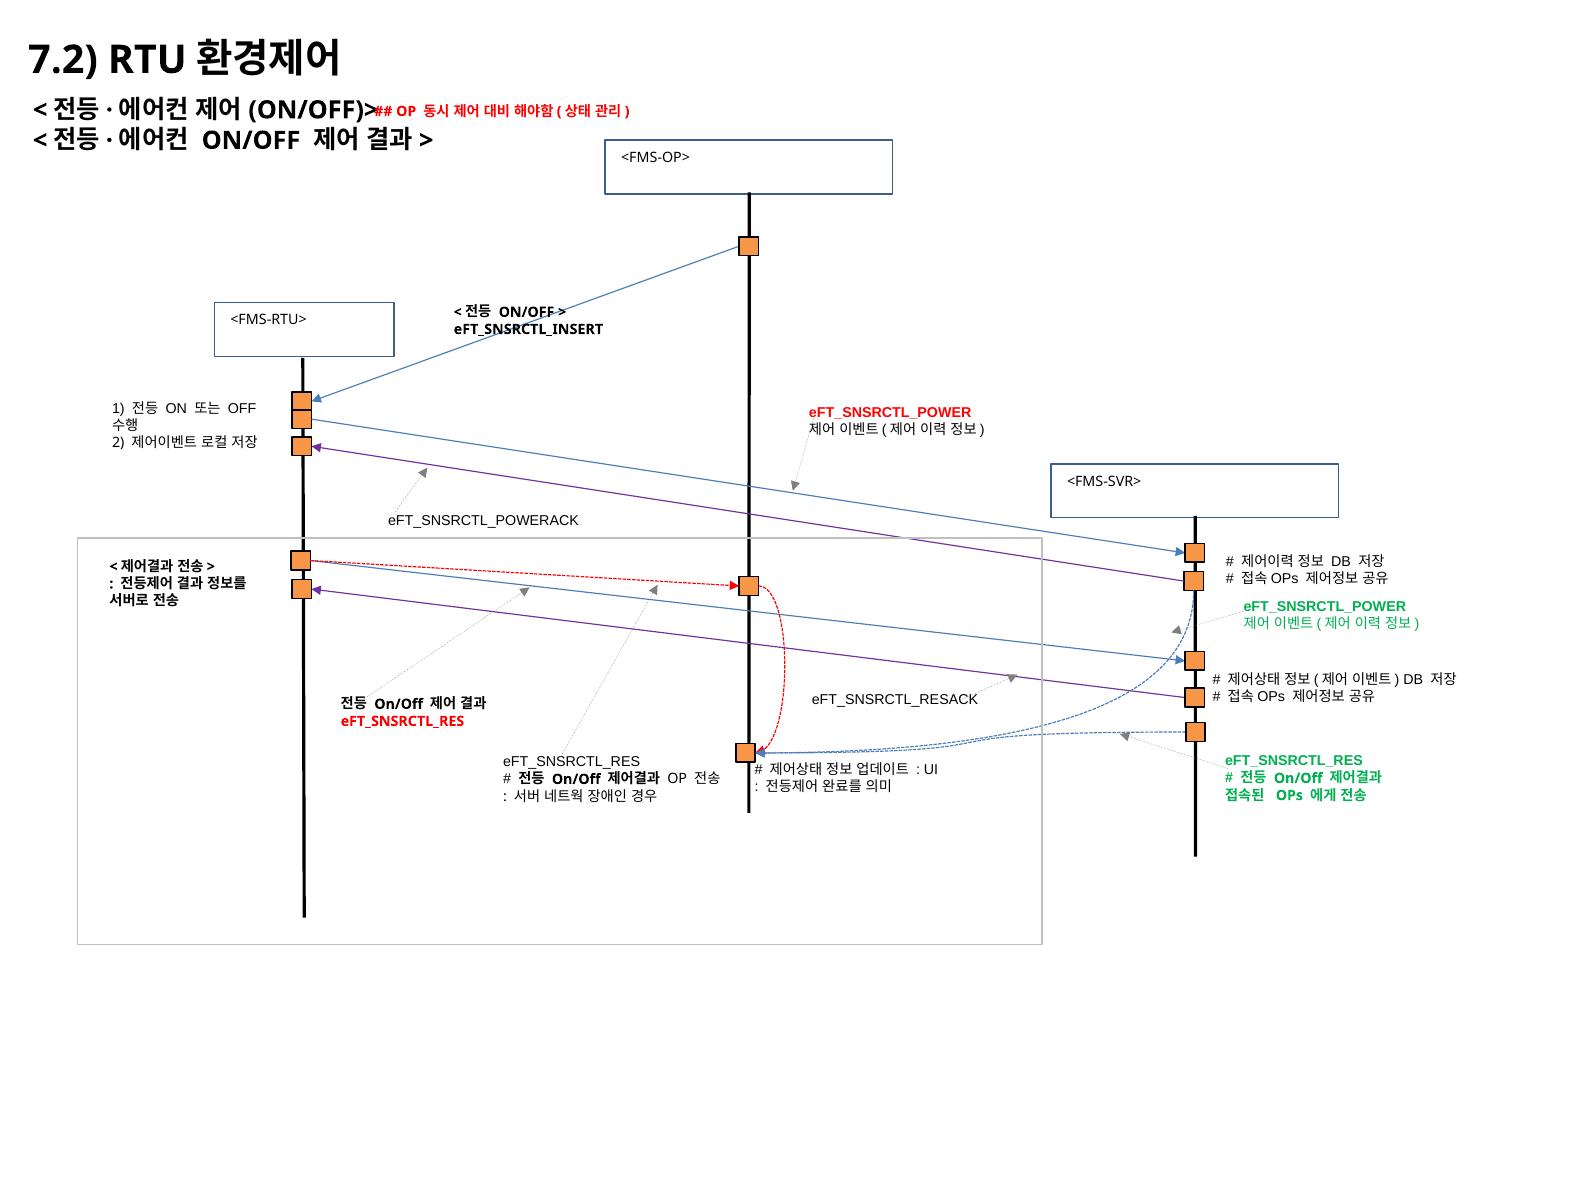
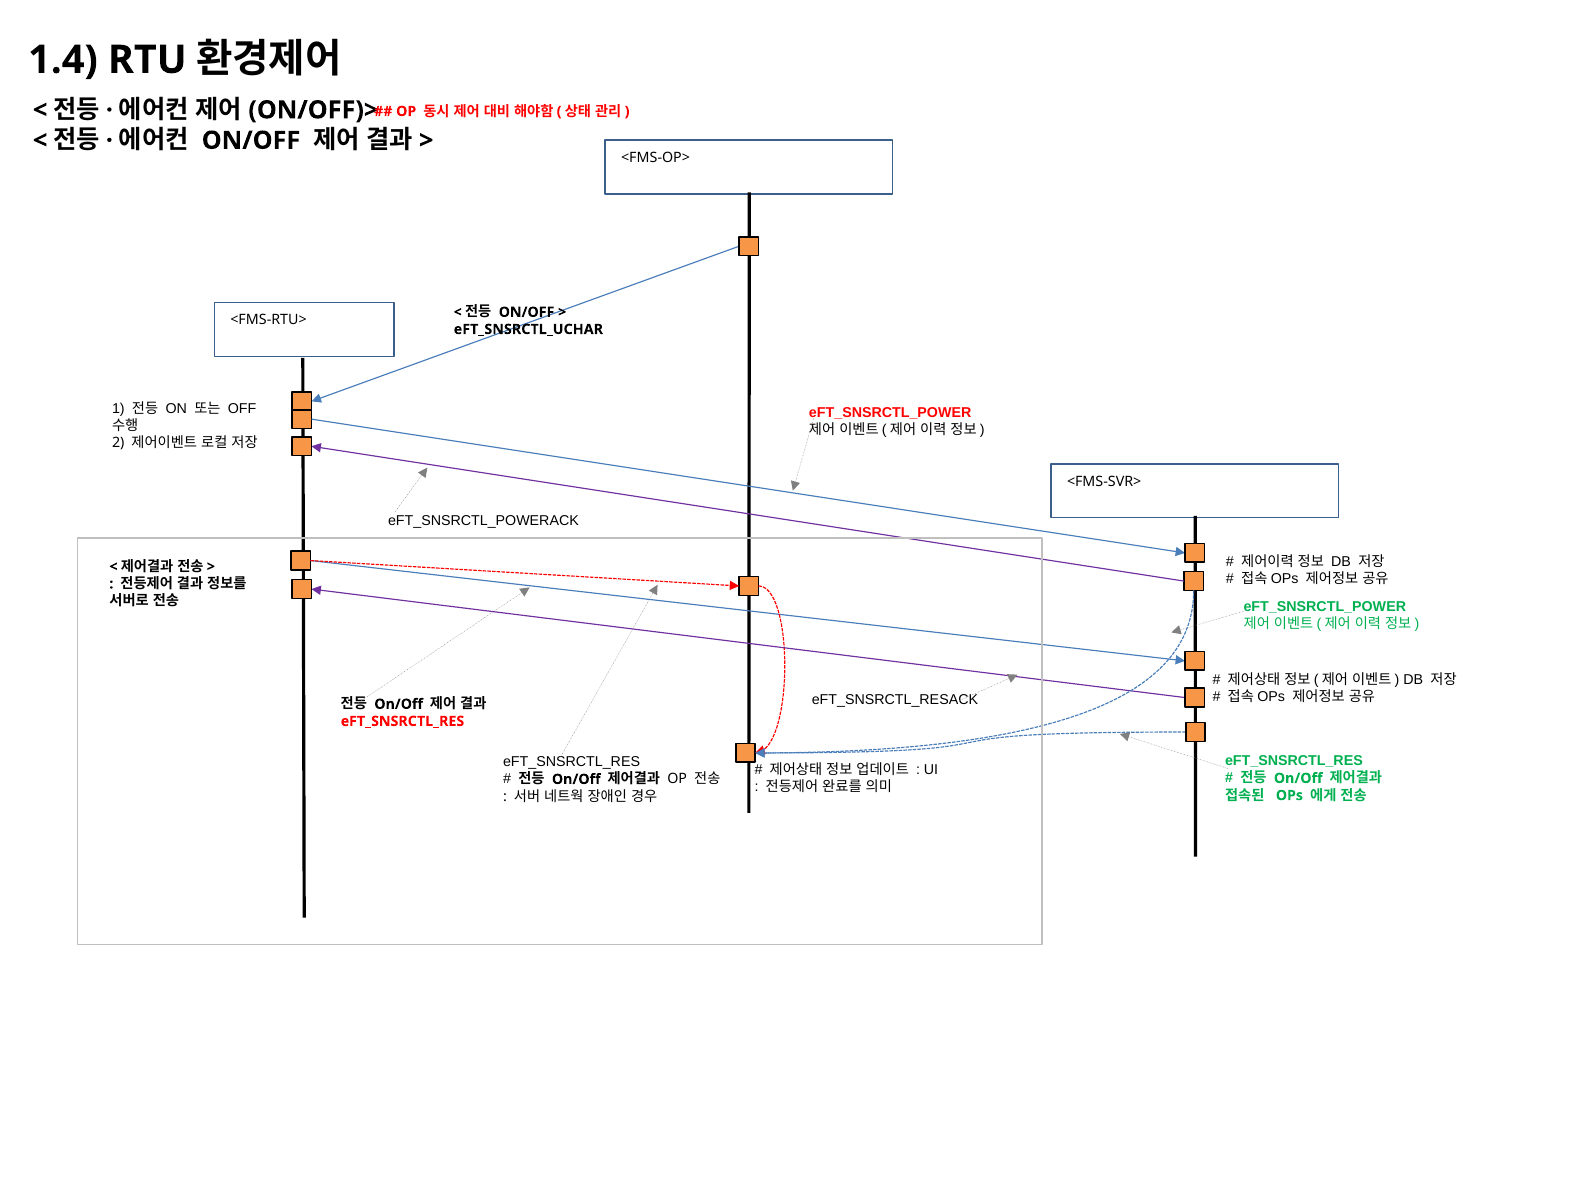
7.2: 7.2 -> 1.4 (63, 60)
eFT_SNSRCTL_INSERT: eFT_SNSRCTL_INSERT -> eFT_SNSRCTL_UCHAR (528, 329)
